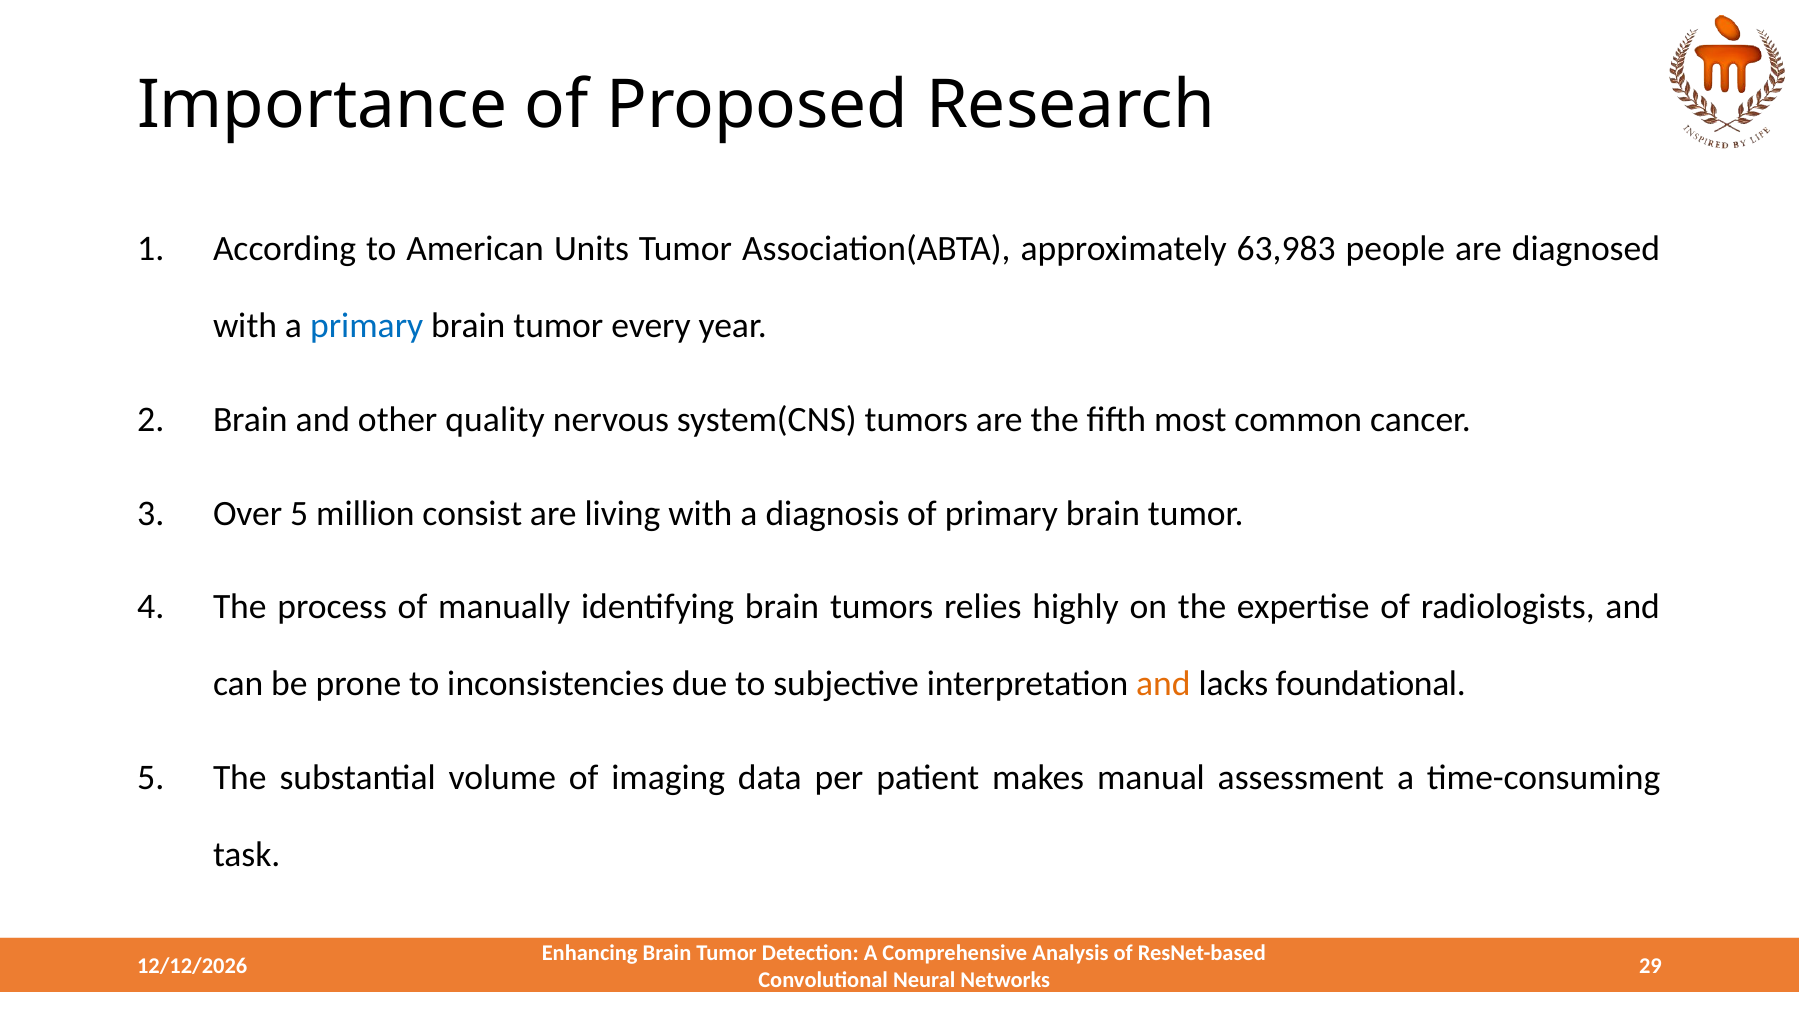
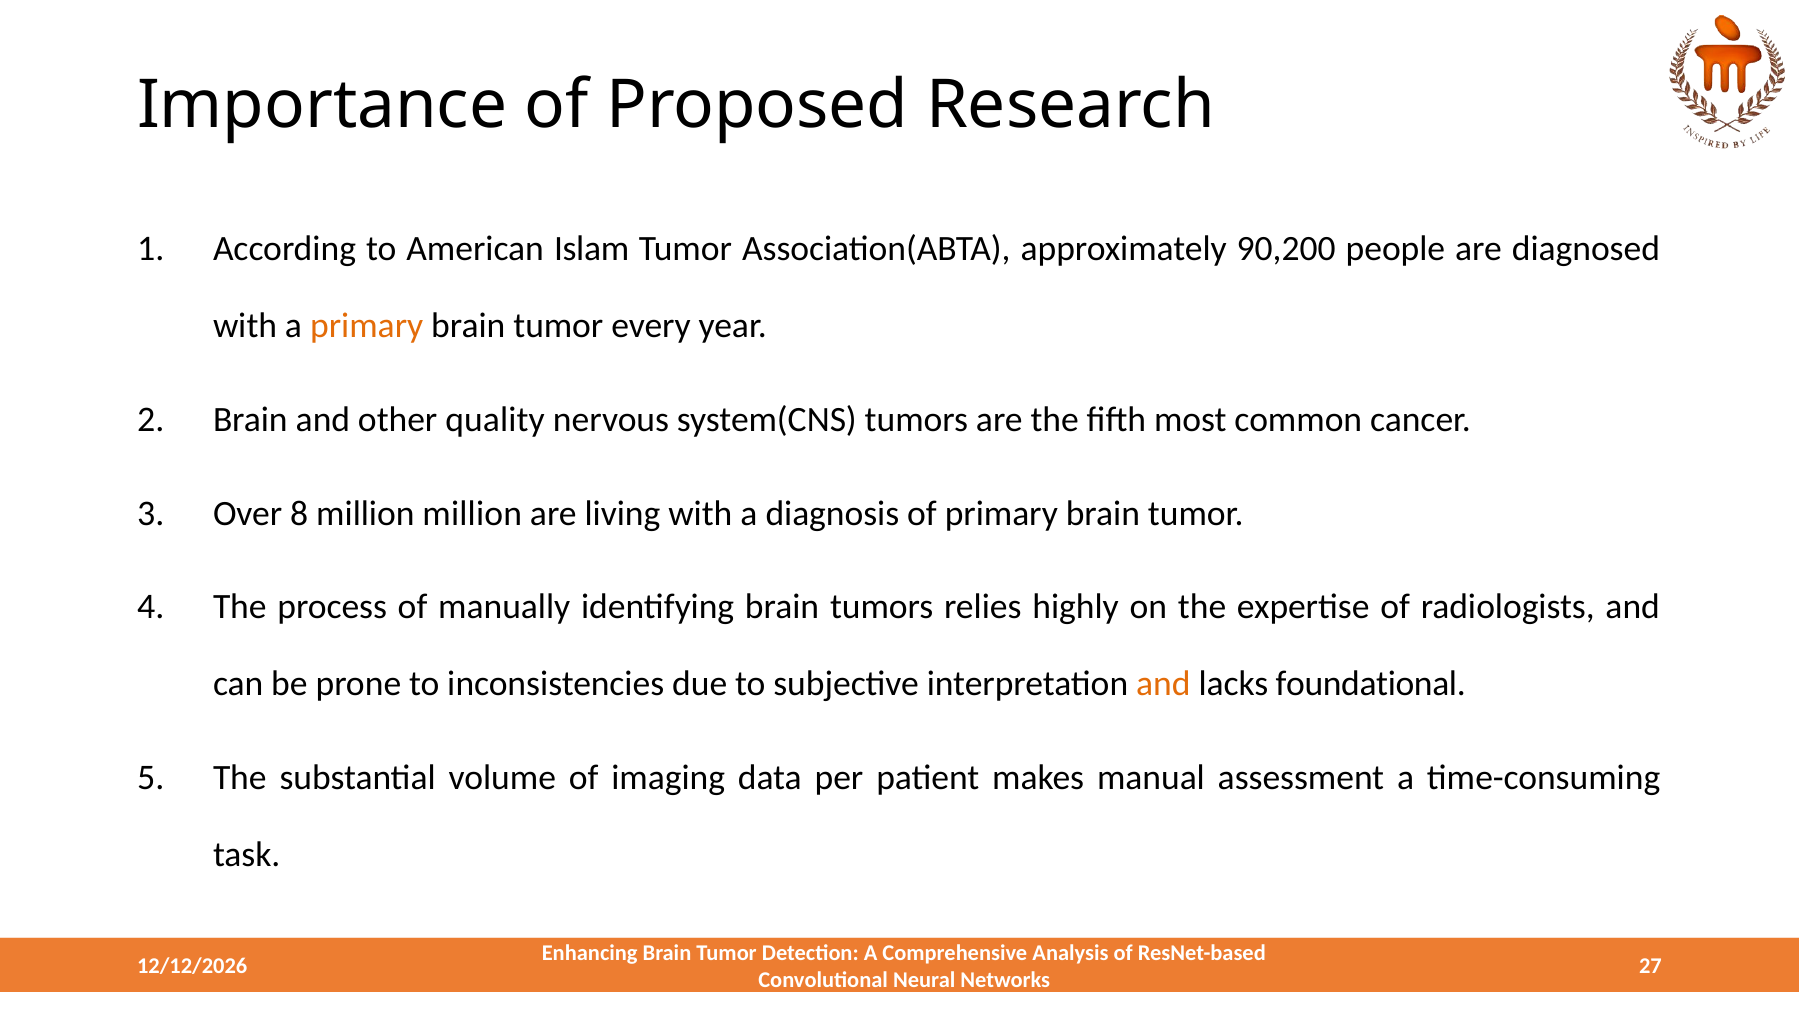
Units: Units -> Islam (592, 249)
63,983: 63,983 -> 90,200 (1286, 249)
primary colour: blue -> orange (367, 326)
Over 5: 5 -> 8 (299, 513)
million consist: consist -> million (472, 513)
29: 29 -> 27 (1650, 966)
